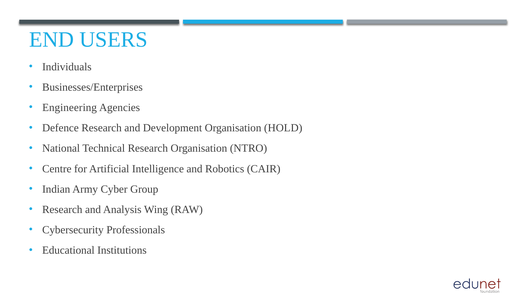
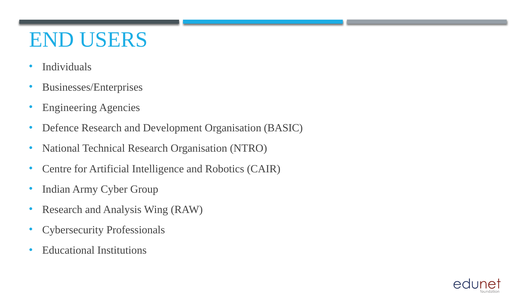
HOLD: HOLD -> BASIC (283, 128)
